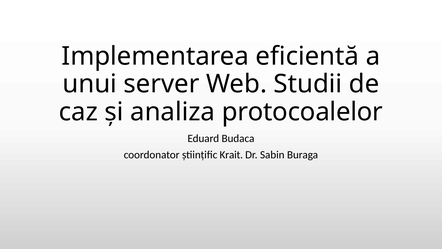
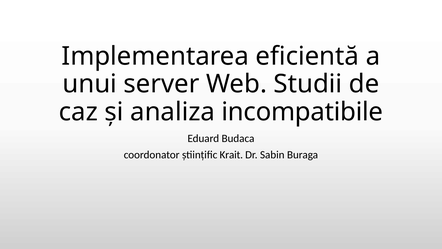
protocoalelor: protocoalelor -> incompatibile (302, 112)
